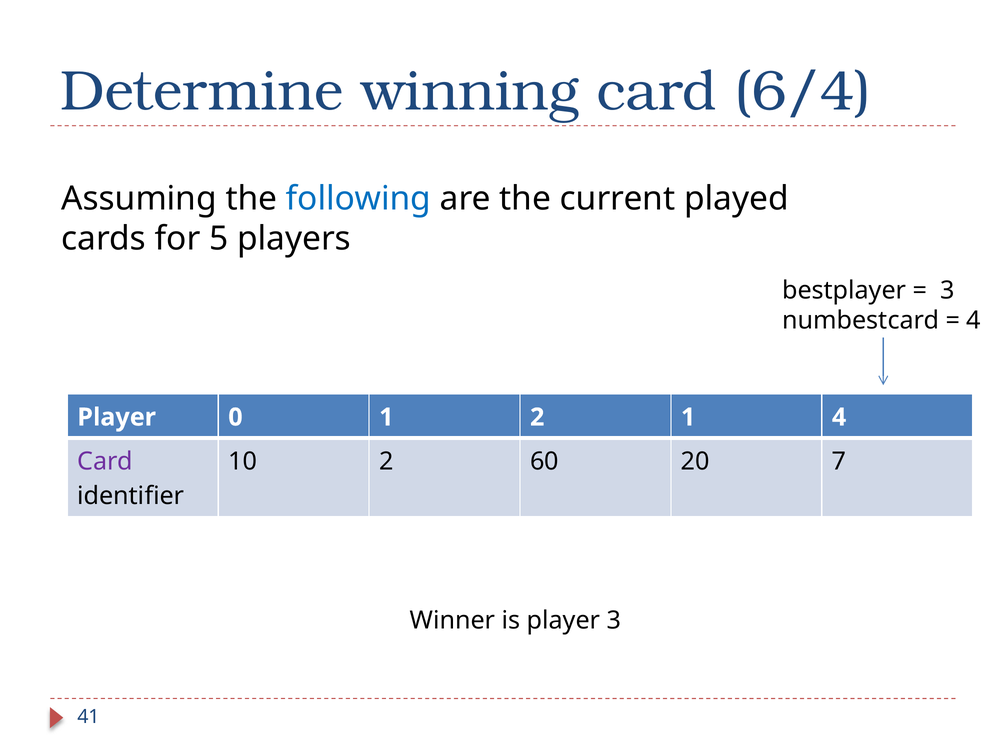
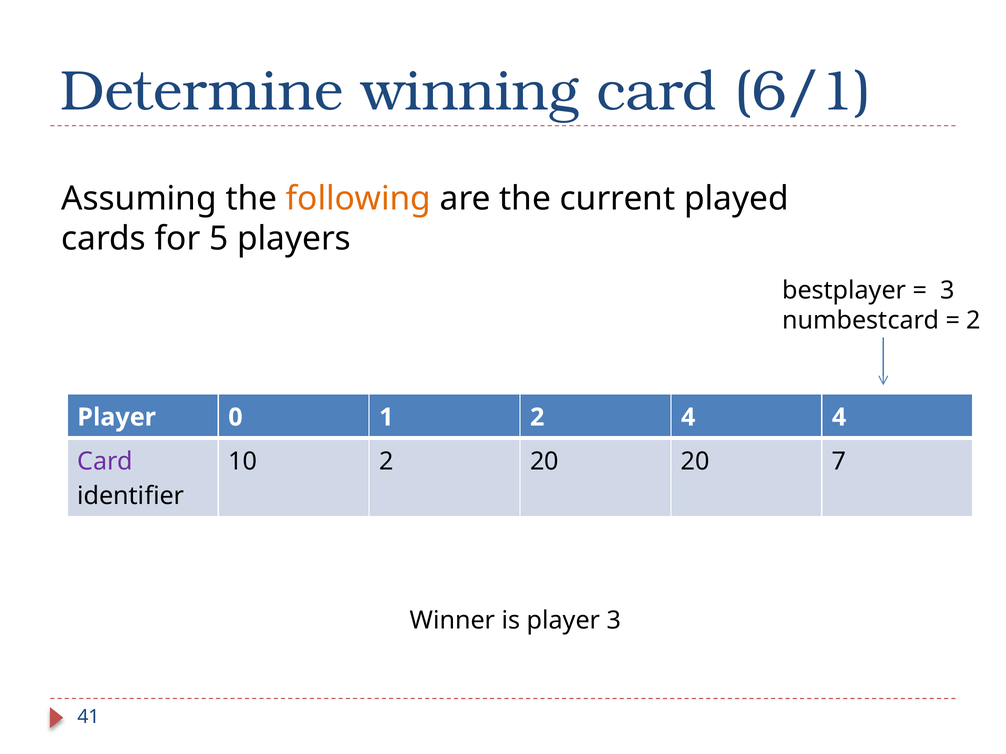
6/4: 6/4 -> 6/1 (803, 91)
following colour: blue -> orange (358, 199)
4: 4 -> 2 (974, 321)
2 1: 1 -> 4 (688, 418)
2 60: 60 -> 20 (544, 462)
